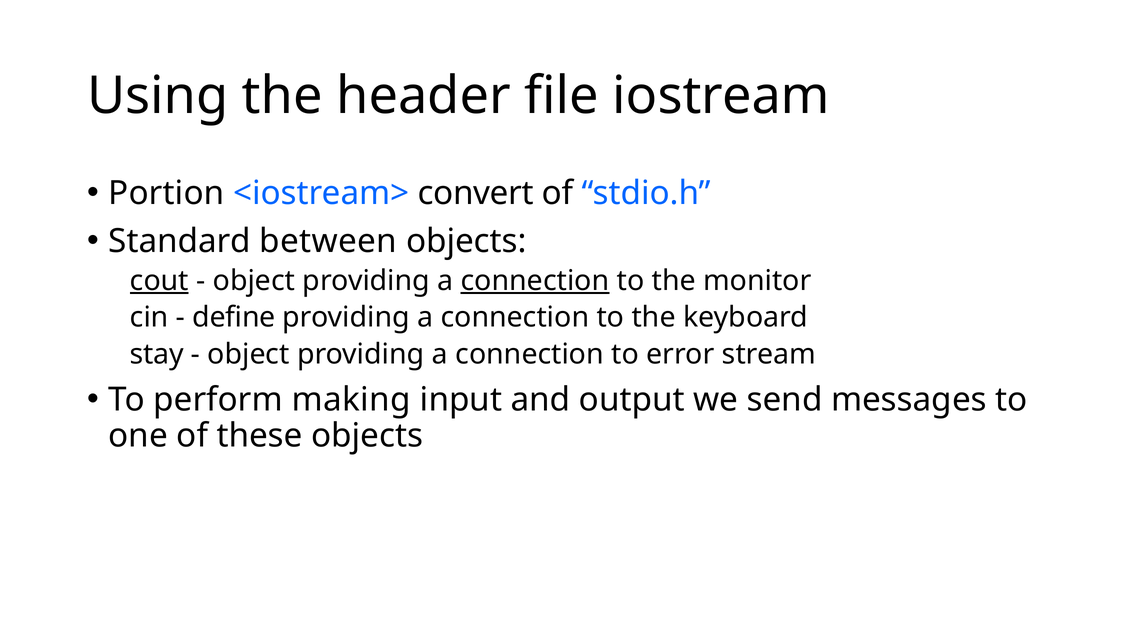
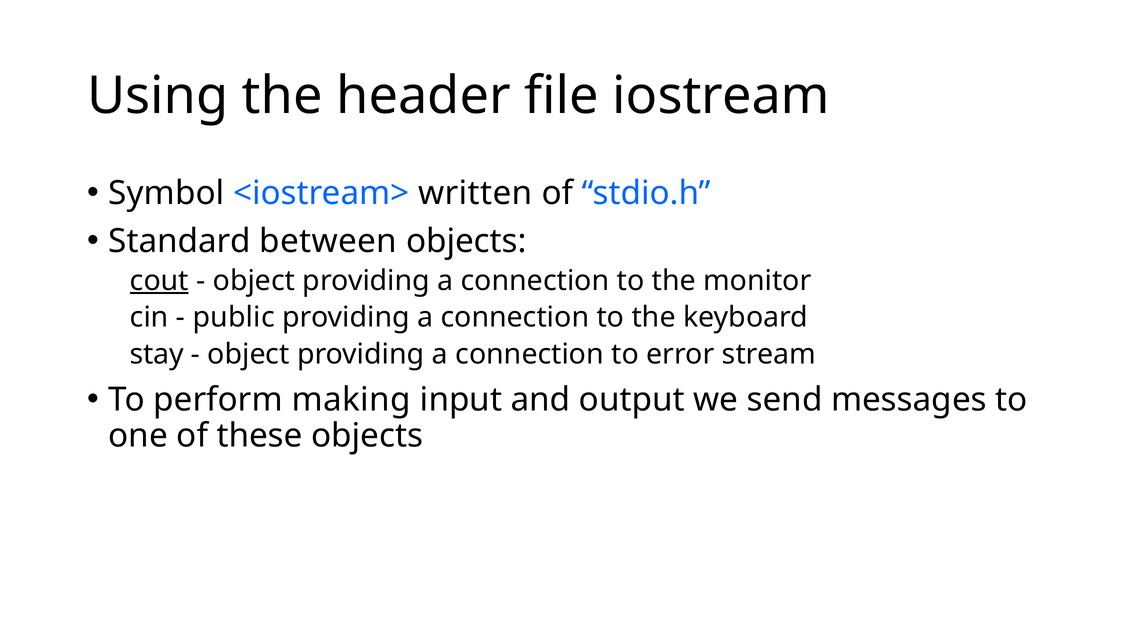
Portion: Portion -> Symbol (167, 193)
convert: convert -> written (475, 193)
connection underline: present -> none (535, 280)
define: define -> public (234, 317)
